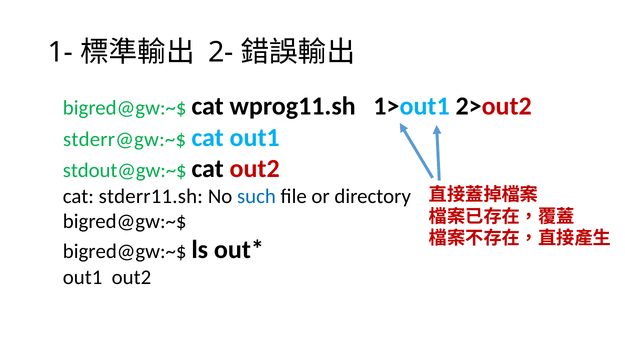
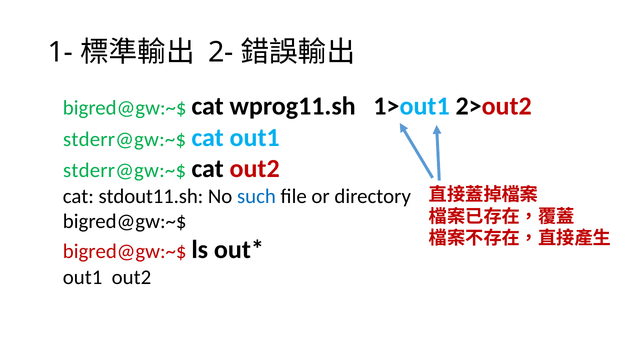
stdout@gw:~$: stdout@gw:~$ -> stderr@gw:~$ (125, 171)
stderr11.sh: stderr11.sh -> stdout11.sh (151, 197)
bigred@gw:~$ colour: black -> red (125, 252)
